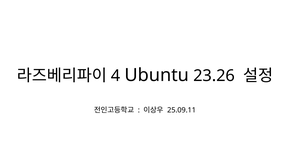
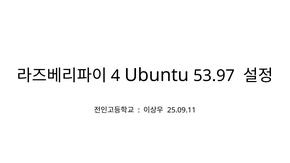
23.26: 23.26 -> 53.97 (214, 76)
